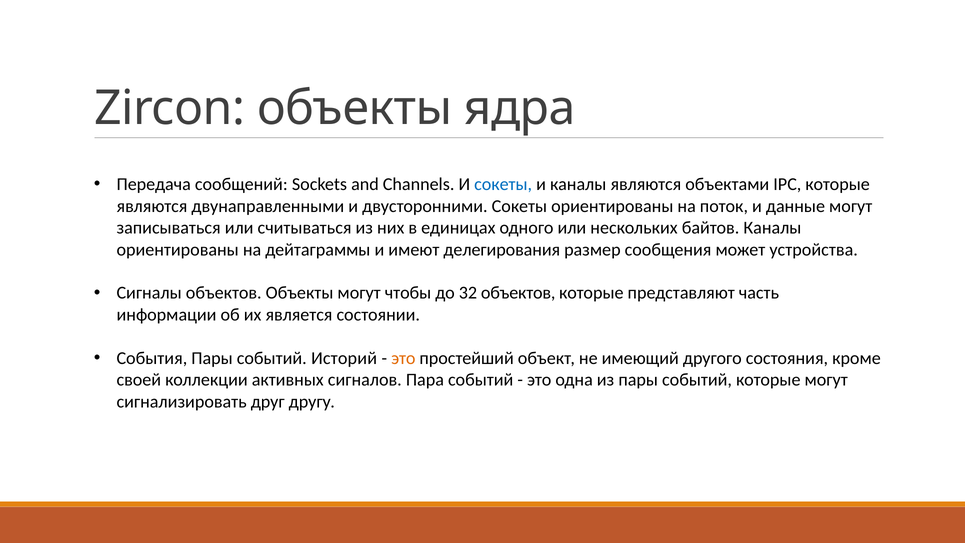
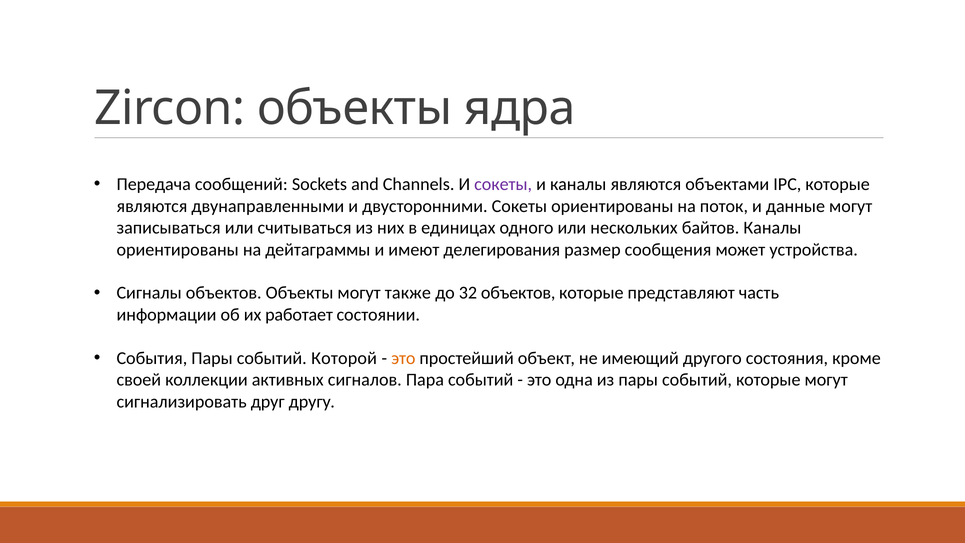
сокеты colour: blue -> purple (503, 184)
чтобы: чтобы -> также (408, 293)
является: является -> работает (299, 315)
Историй: Историй -> Которой (344, 358)
